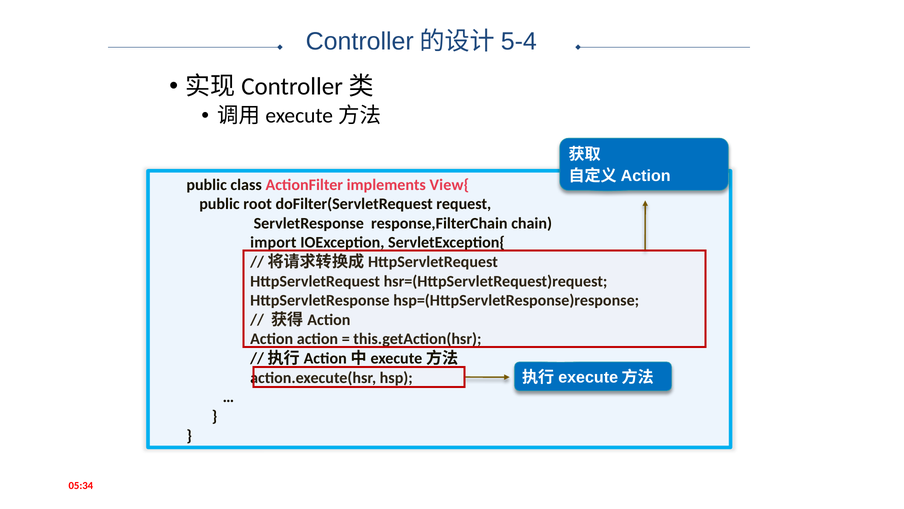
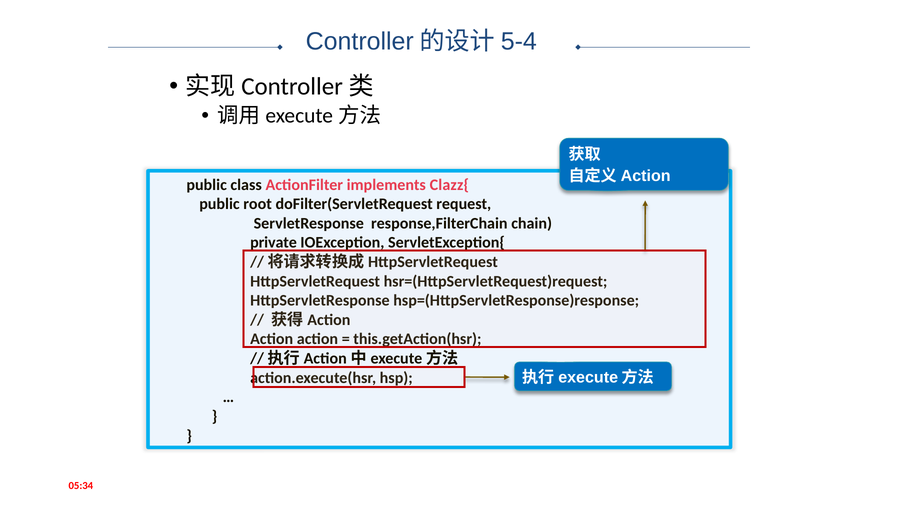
View{: View{ -> Clazz{ (449, 185)
import: import -> private (274, 242)
